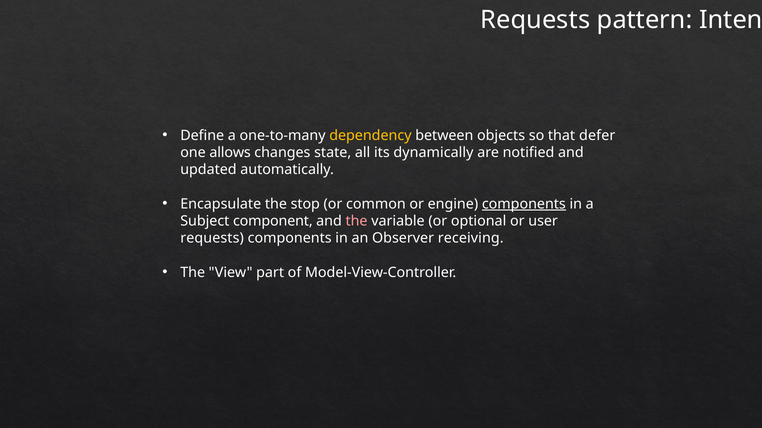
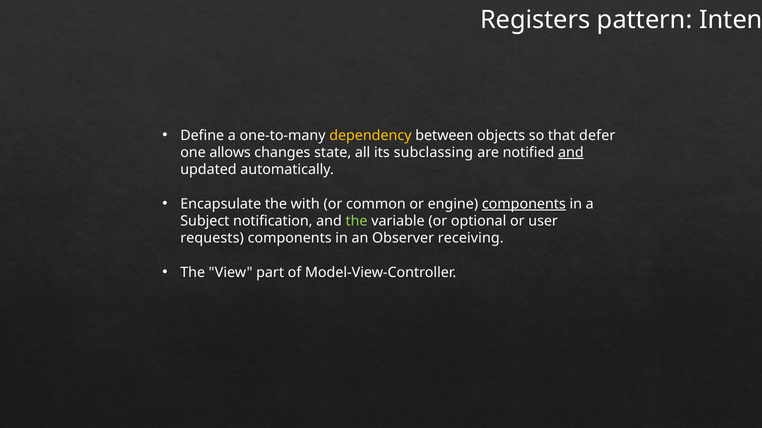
Requests: Requests -> Registers (535, 20)
dynamically: dynamically -> subclassing (433, 153)
and underline: none -> present (571, 153)
stop: stop -> with (305, 204)
component: component -> notification (273, 221)
the colour: pink -> light green (357, 221)
